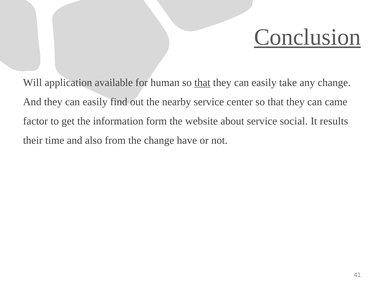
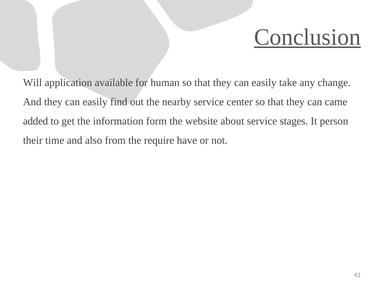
that underline: present -> none (202, 83)
factor: factor -> added (36, 121)
social: social -> stages (294, 121)
results: results -> person (334, 121)
the change: change -> require (159, 140)
